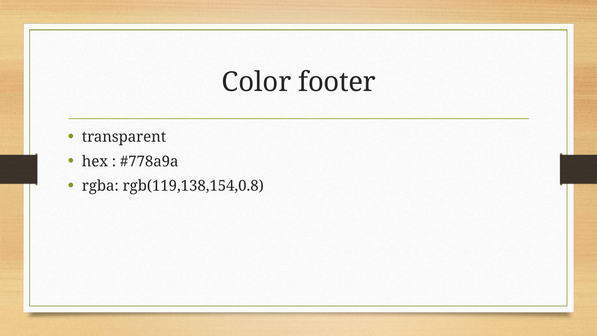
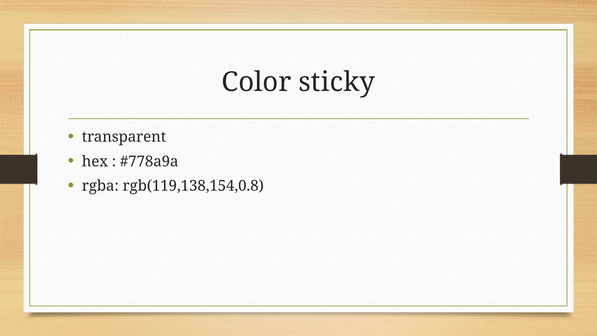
footer: footer -> sticky (337, 82)
